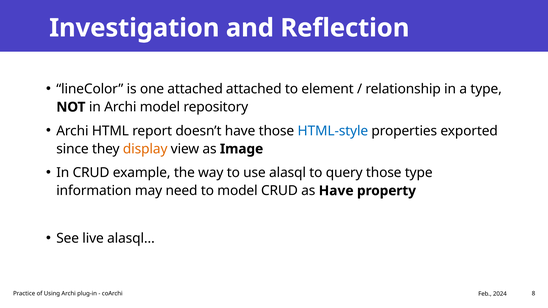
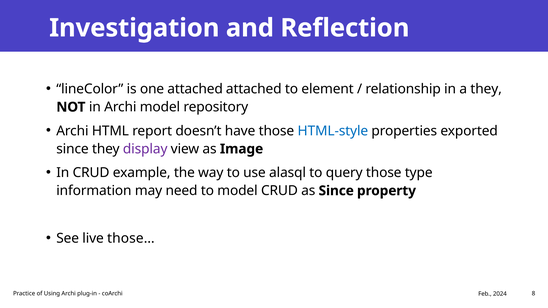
a type: type -> they (486, 89)
display colour: orange -> purple (145, 149)
as Have: Have -> Since (336, 191)
alasql…: alasql… -> those… (131, 238)
